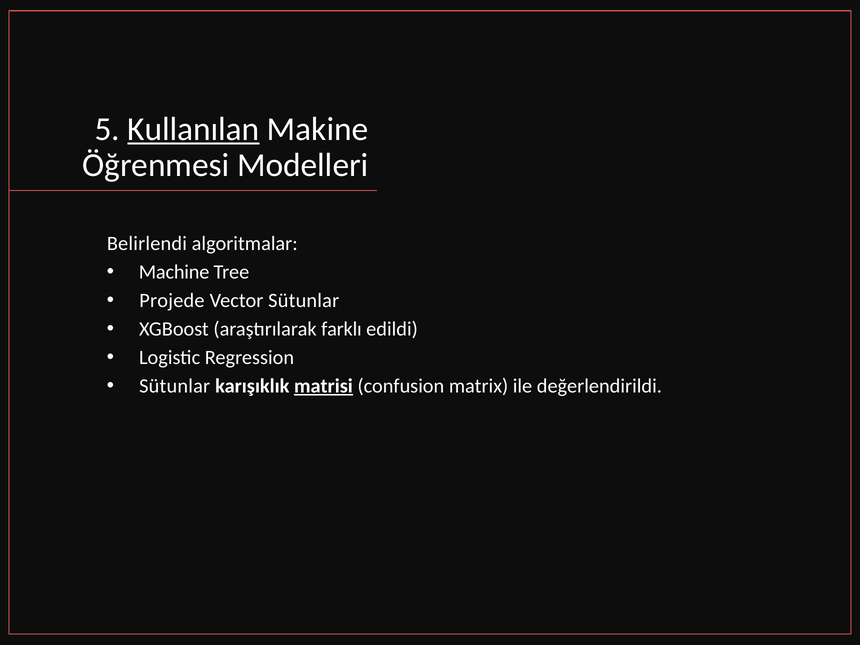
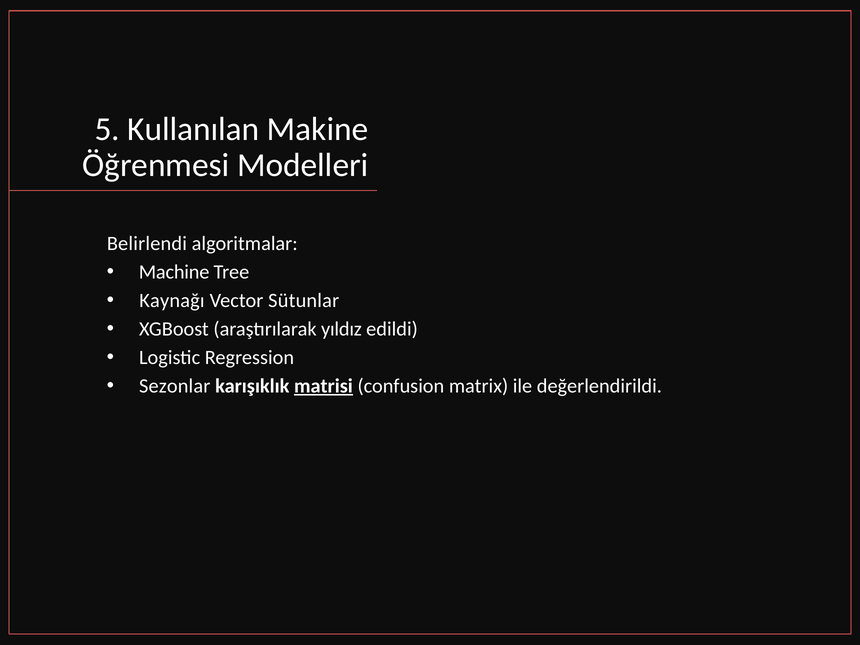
Kullanılan underline: present -> none (193, 129)
Projede: Projede -> Kaynağı (172, 301)
farklı: farklı -> yıldız (341, 329)
Sütunlar: Sütunlar -> Sezonlar (175, 386)
